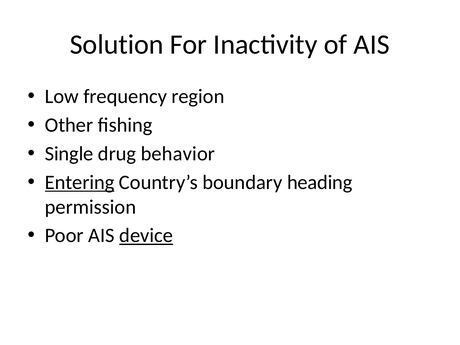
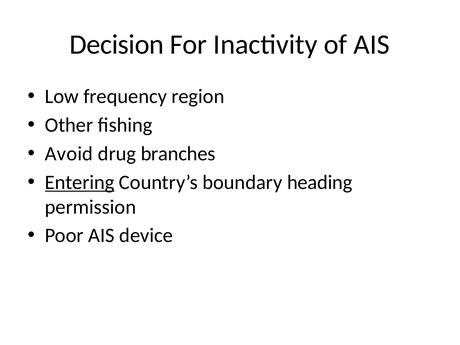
Solution: Solution -> Decision (117, 45)
Single: Single -> Avoid (69, 154)
behavior: behavior -> branches (178, 154)
device underline: present -> none (146, 236)
